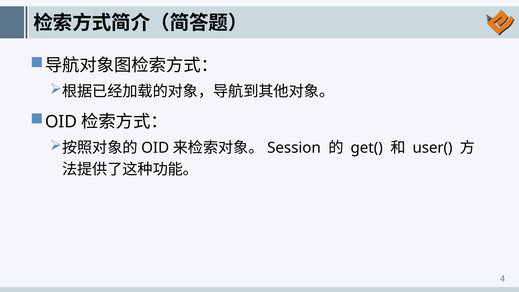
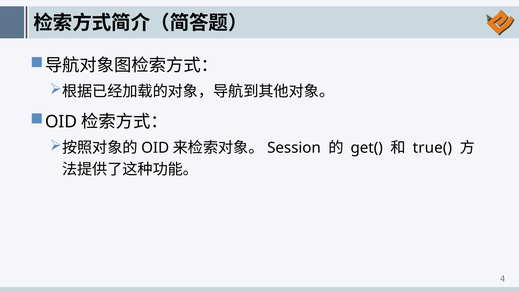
user(: user( -> true( (432, 148)
